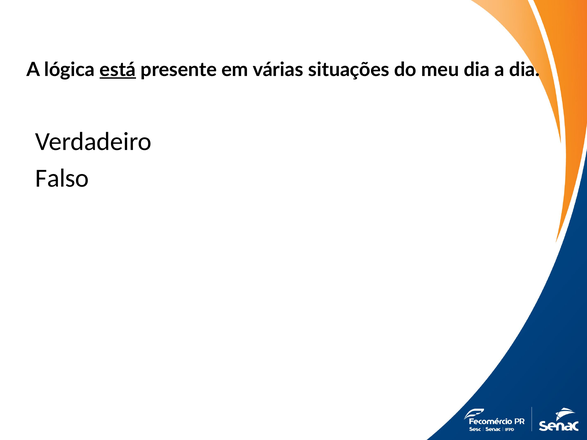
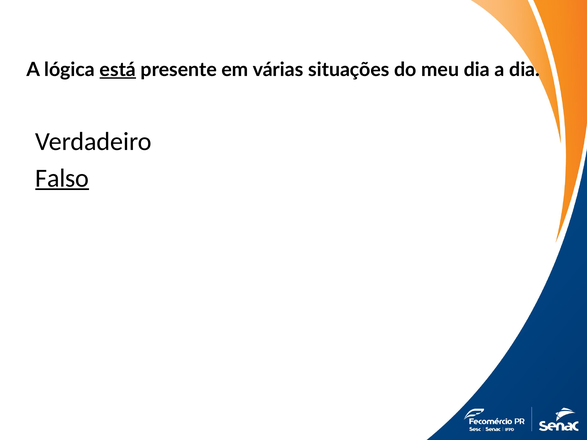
Falso underline: none -> present (62, 178)
